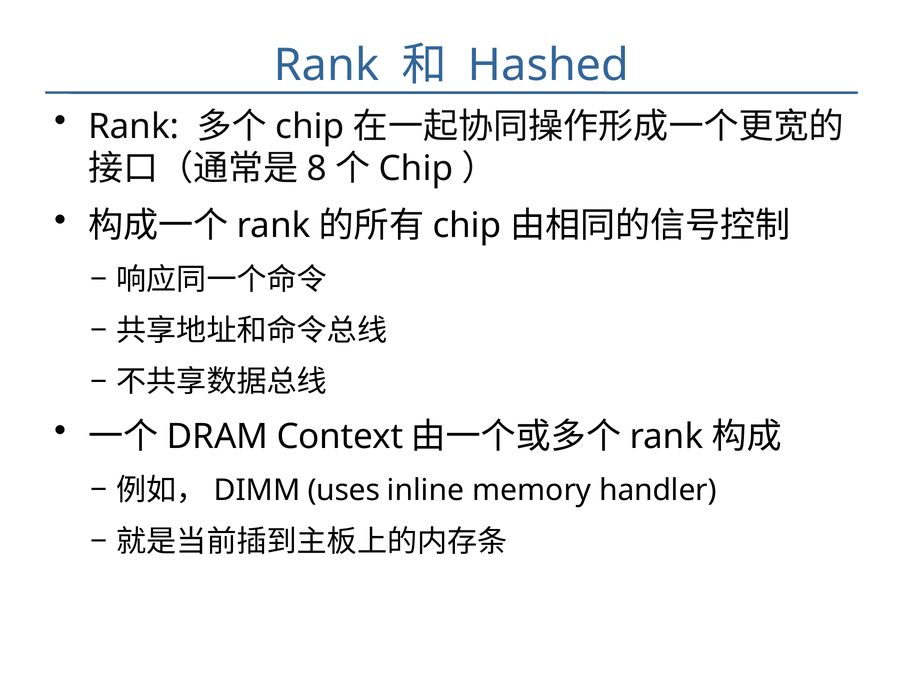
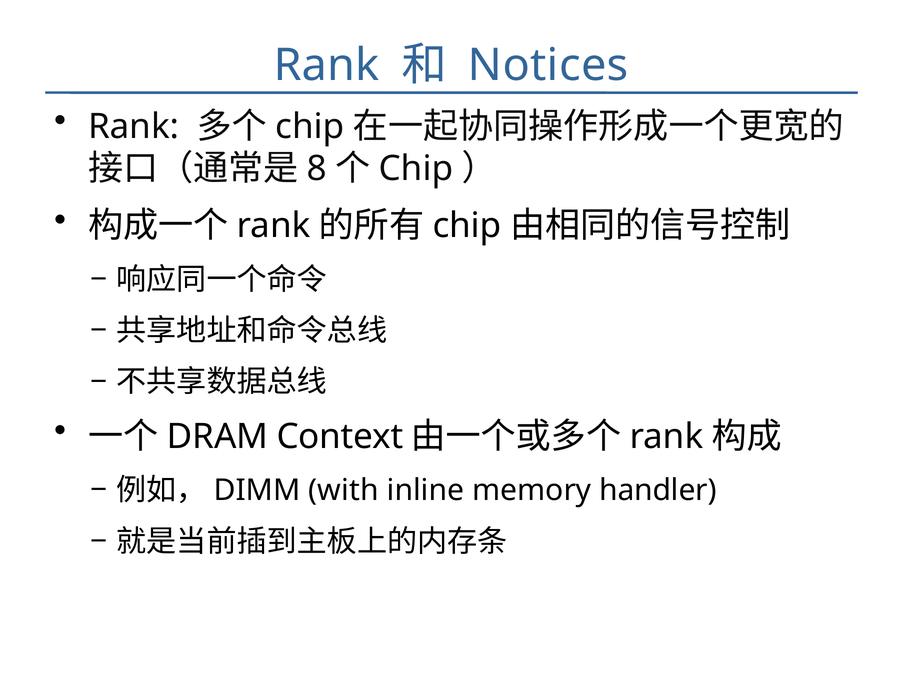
Hashed: Hashed -> Notices (548, 65)
uses: uses -> with (344, 491)
